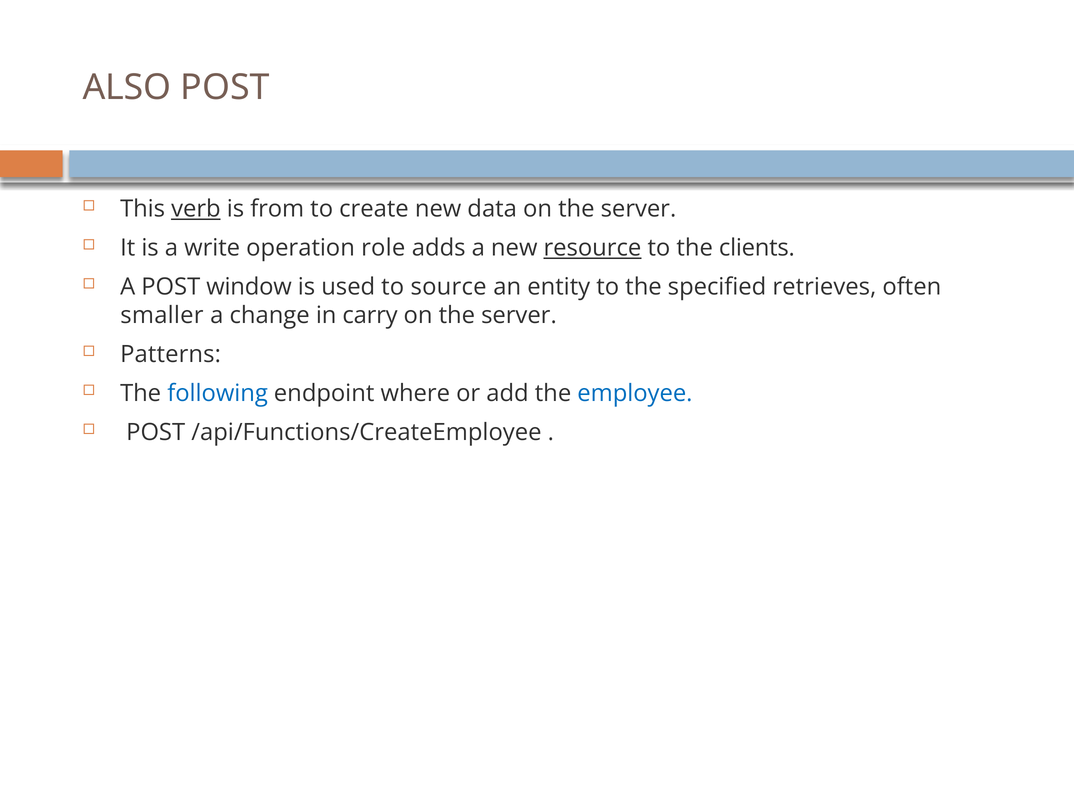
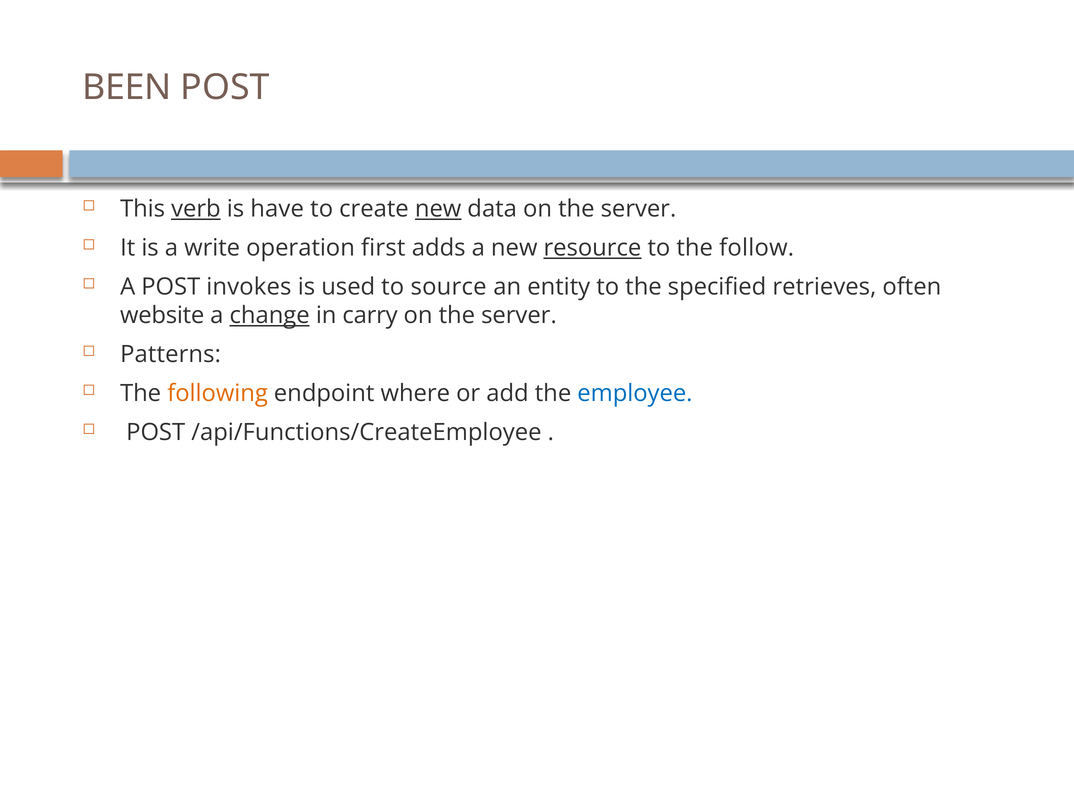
ALSO: ALSO -> BEEN (127, 88)
from: from -> have (277, 209)
new underline: none -> present (438, 209)
role: role -> first (383, 248)
clients: clients -> follow (757, 248)
window: window -> invokes (249, 287)
smaller: smaller -> website (162, 316)
change underline: none -> present (270, 316)
following colour: blue -> orange (218, 394)
